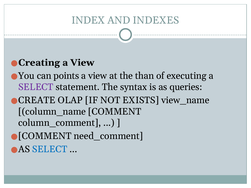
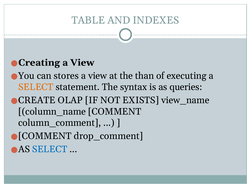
INDEX: INDEX -> TABLE (88, 20)
points: points -> stores (66, 76)
SELECT colour: purple -> orange (36, 87)
need_comment: need_comment -> drop_comment (108, 136)
